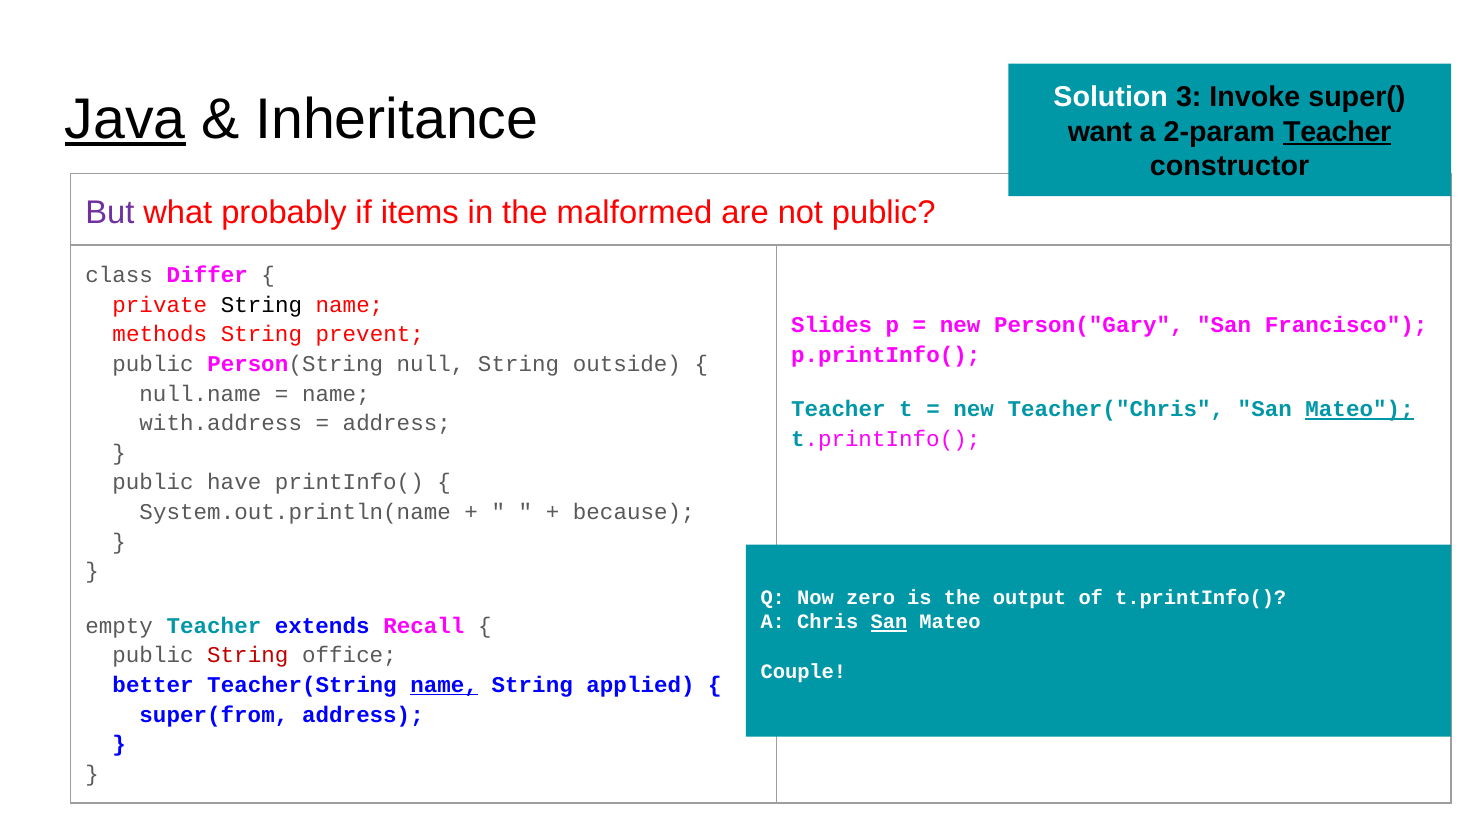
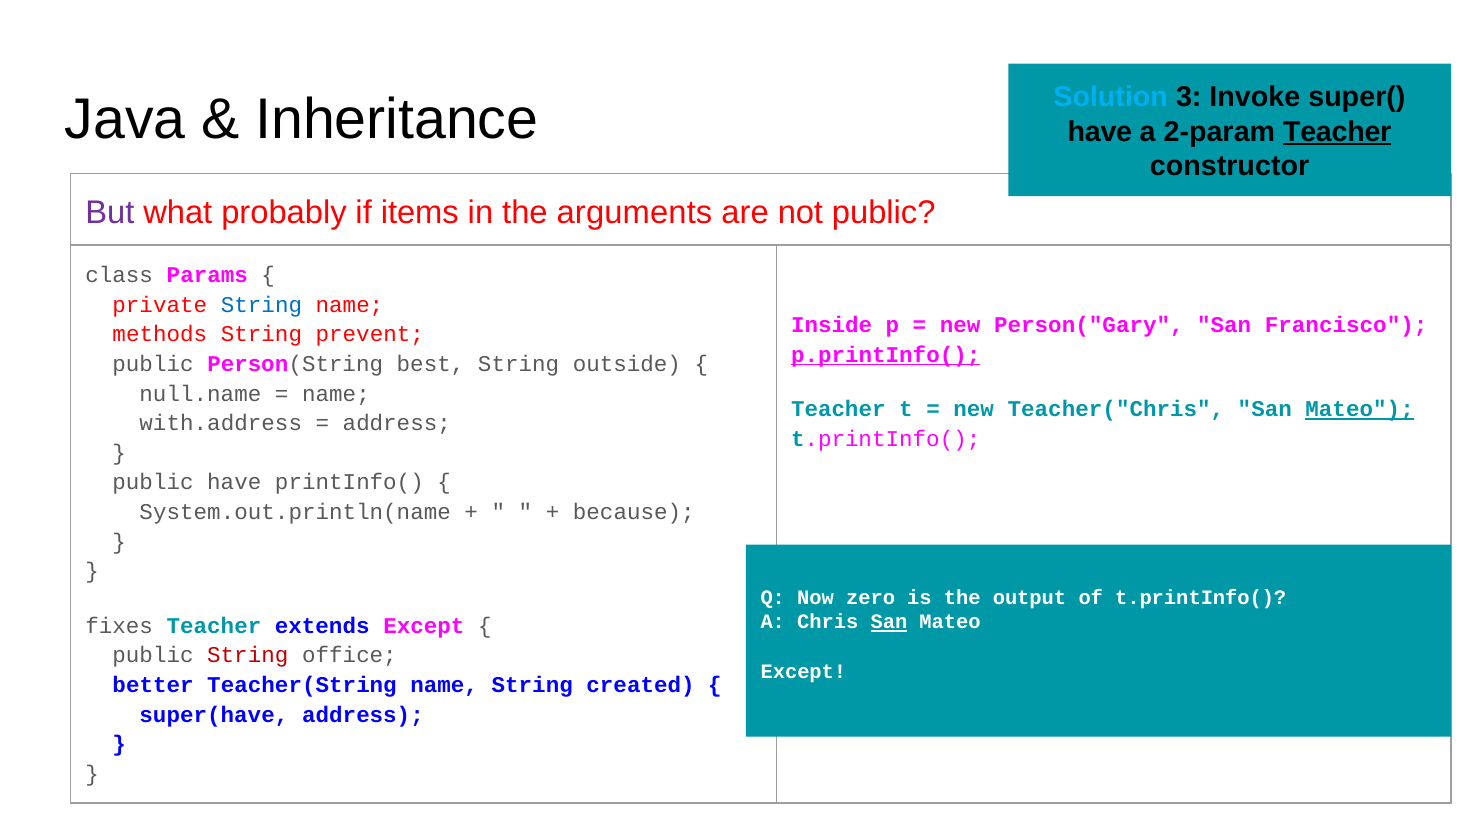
Java underline: present -> none (125, 119)
Solution colour: white -> light blue (1111, 97)
want: want -> have (1100, 132)
malformed: malformed -> arguments (634, 212)
Differ: Differ -> Params (207, 275)
String colour: black -> blue (261, 305)
Slides: Slides -> Inside (832, 325)
p.printInfo( underline: none -> present (886, 355)
null: null -> best (431, 364)
empty: empty -> fixes (119, 625)
extends Recall: Recall -> Except (424, 625)
Couple: Couple -> Except (803, 671)
name underline: present -> none (444, 685)
applied: applied -> created (641, 685)
super(from: super(from -> super(have (214, 714)
